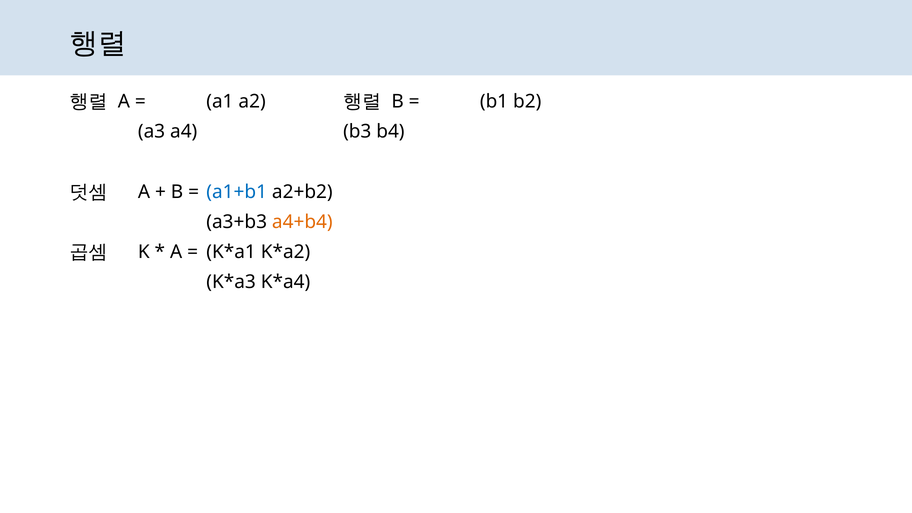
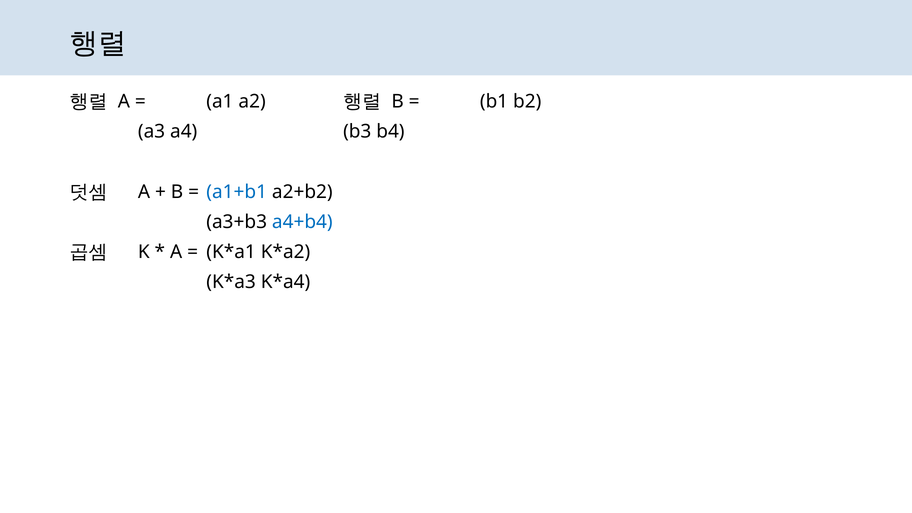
a4+b4 colour: orange -> blue (302, 222)
